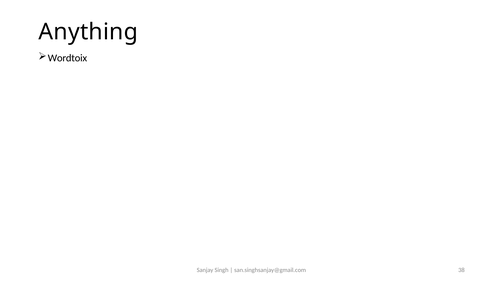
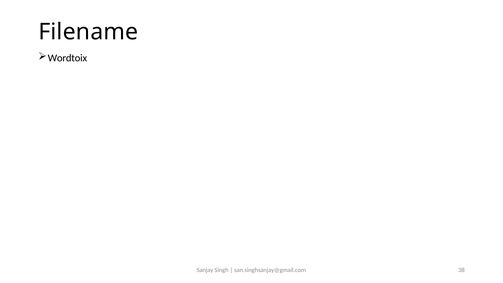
Anything: Anything -> Filename (88, 32)
